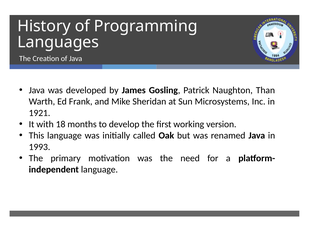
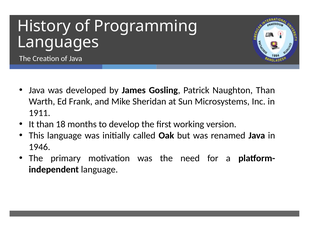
1921: 1921 -> 1911 (40, 113)
It with: with -> than (45, 124)
1993: 1993 -> 1946 (40, 147)
